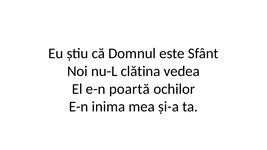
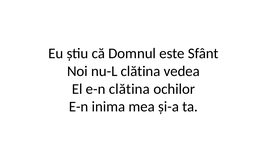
e-n poartă: poartă -> clătina (129, 89)
